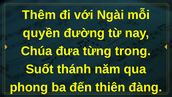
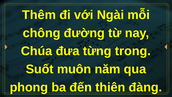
quyền: quyền -> chông (42, 33)
thánh: thánh -> muôn (74, 69)
